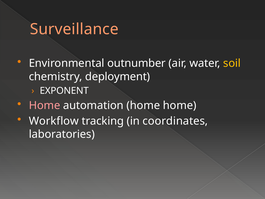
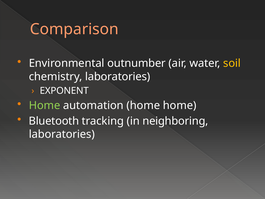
Surveillance: Surveillance -> Comparison (74, 29)
chemistry deployment: deployment -> laboratories (118, 77)
Home colour: pink -> light green (45, 105)
Workflow: Workflow -> Bluetooth (54, 121)
coordinates: coordinates -> neighboring (175, 121)
